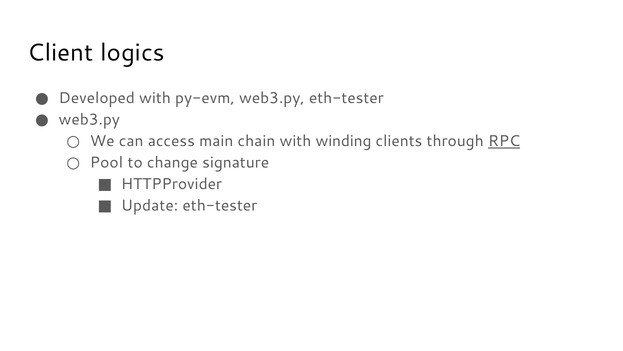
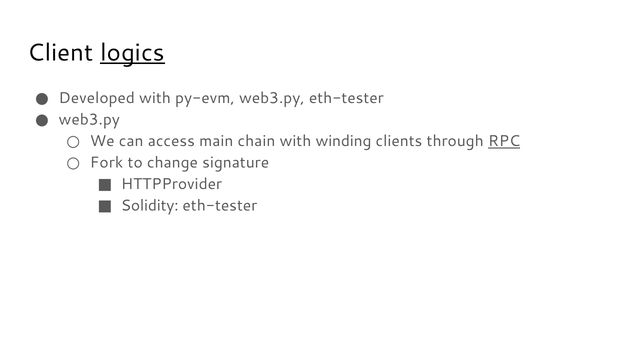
logics underline: none -> present (132, 53)
Pool: Pool -> Fork (106, 162)
Update: Update -> Solidity (150, 205)
